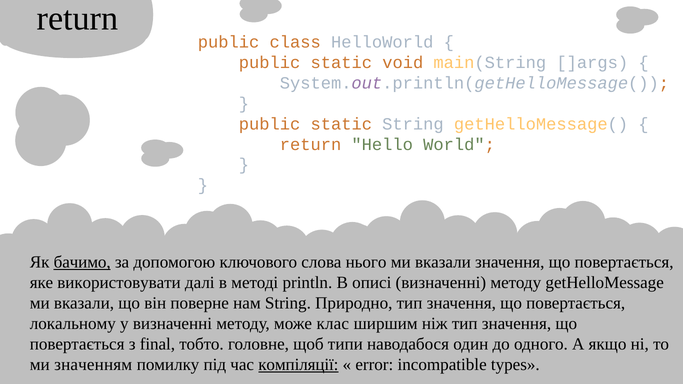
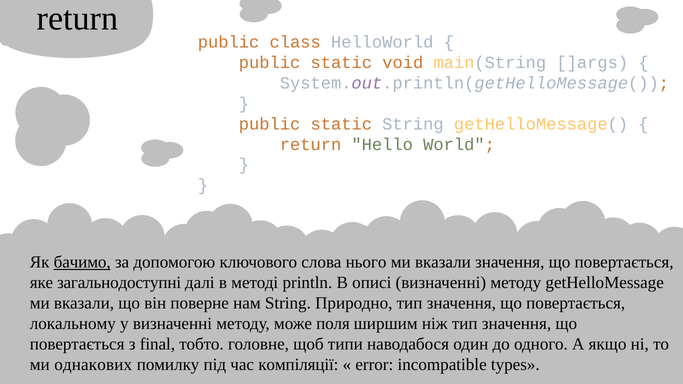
використовувати: використовувати -> загальнодоступні (119, 283)
клас: клас -> поля (333, 324)
значенням: значенням -> однакових (93, 365)
компіляції underline: present -> none (298, 365)
